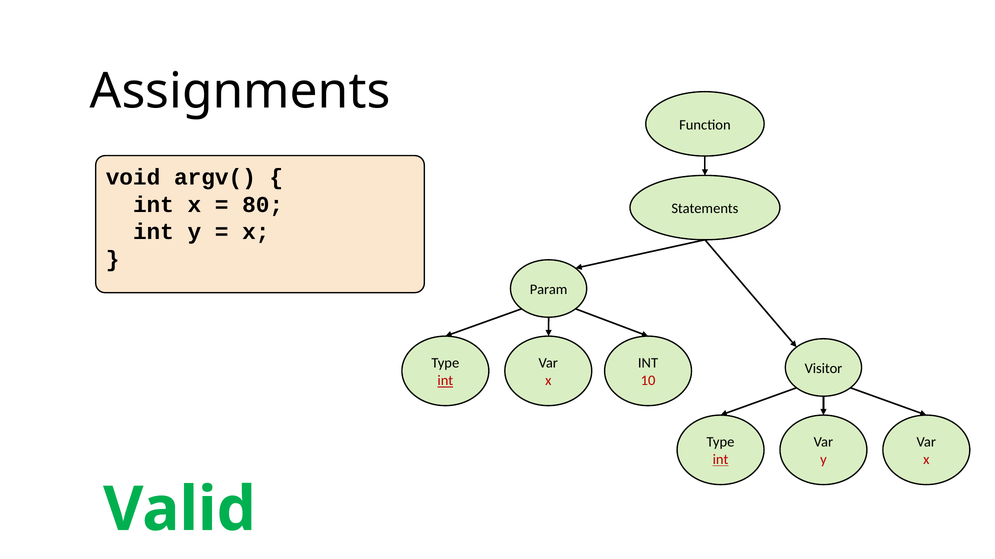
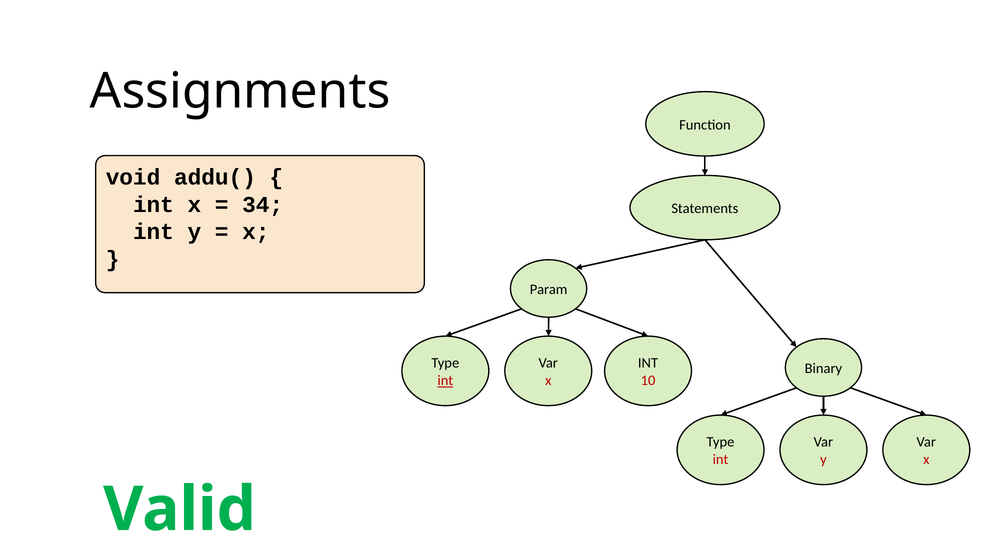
argv(: argv( -> addu( (215, 177)
80: 80 -> 34 (263, 205)
Visitor: Visitor -> Binary (823, 369)
int underline: present -> none (721, 460)
